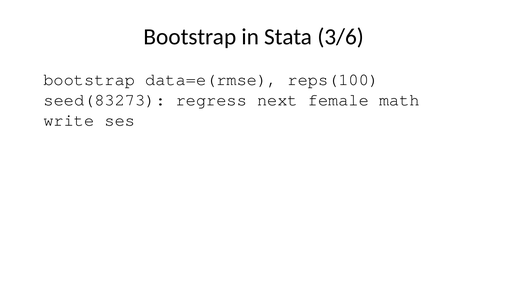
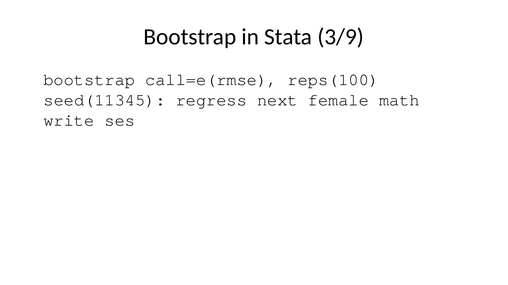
3/6: 3/6 -> 3/9 (341, 37)
data=e(rmse: data=e(rmse -> call=e(rmse (211, 80)
seed(83273: seed(83273 -> seed(11345 (105, 100)
